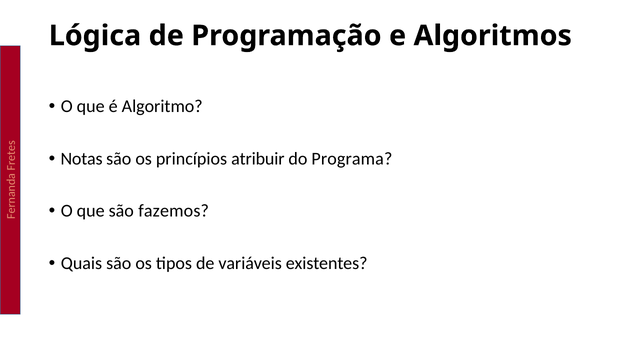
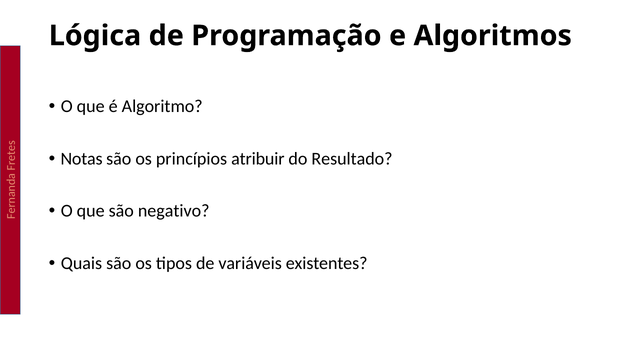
Programa: Programa -> Resultado (352, 159)
fazemos: fazemos -> negativo (174, 211)
